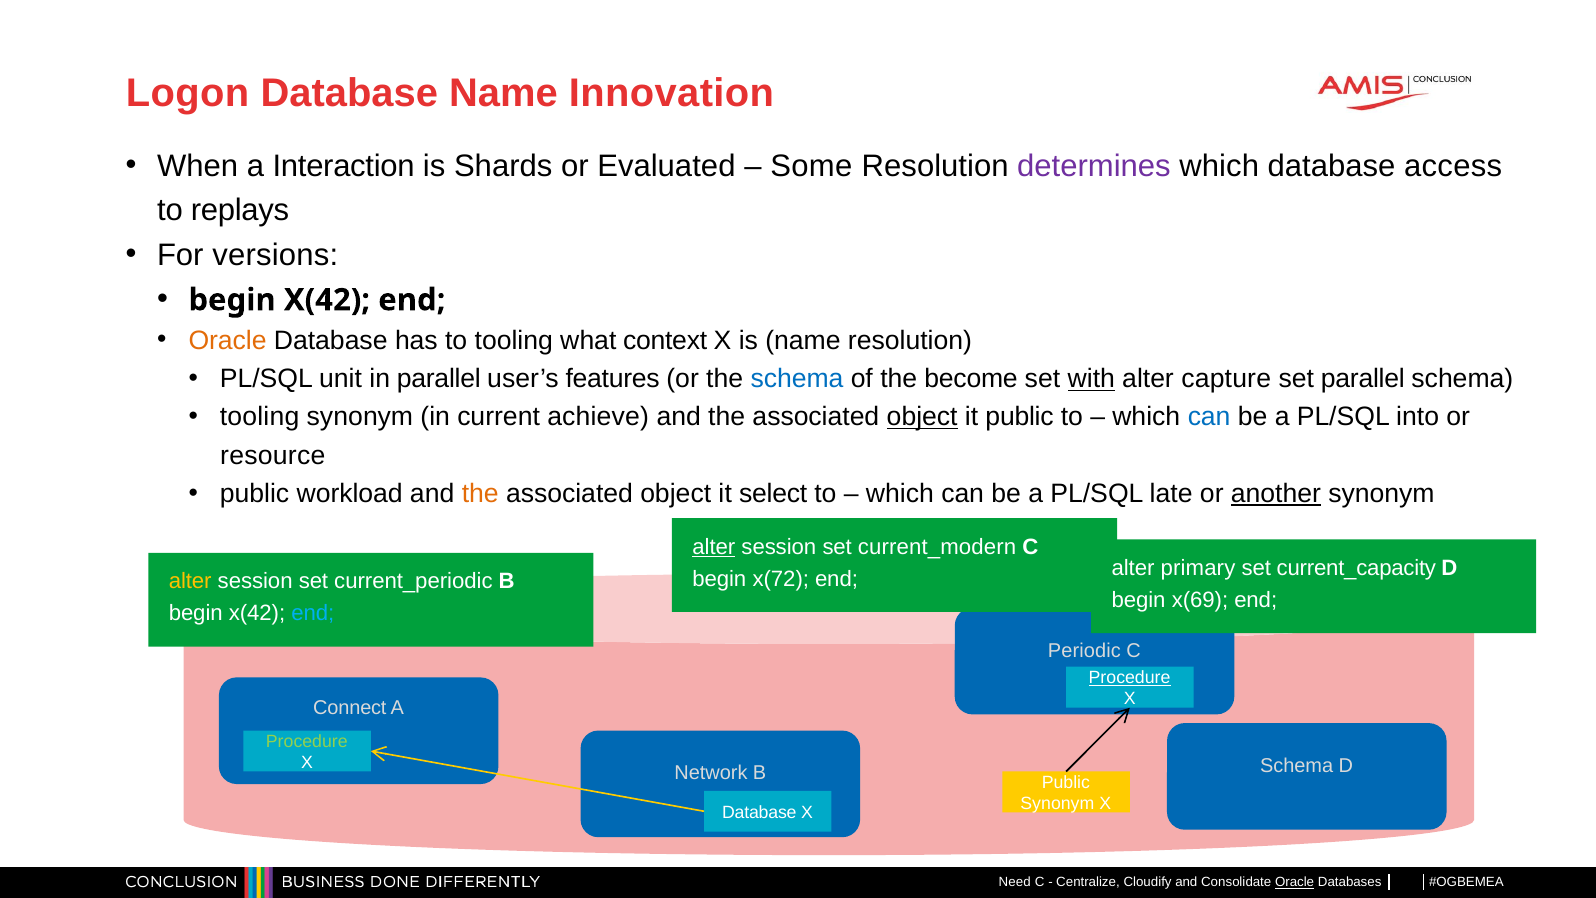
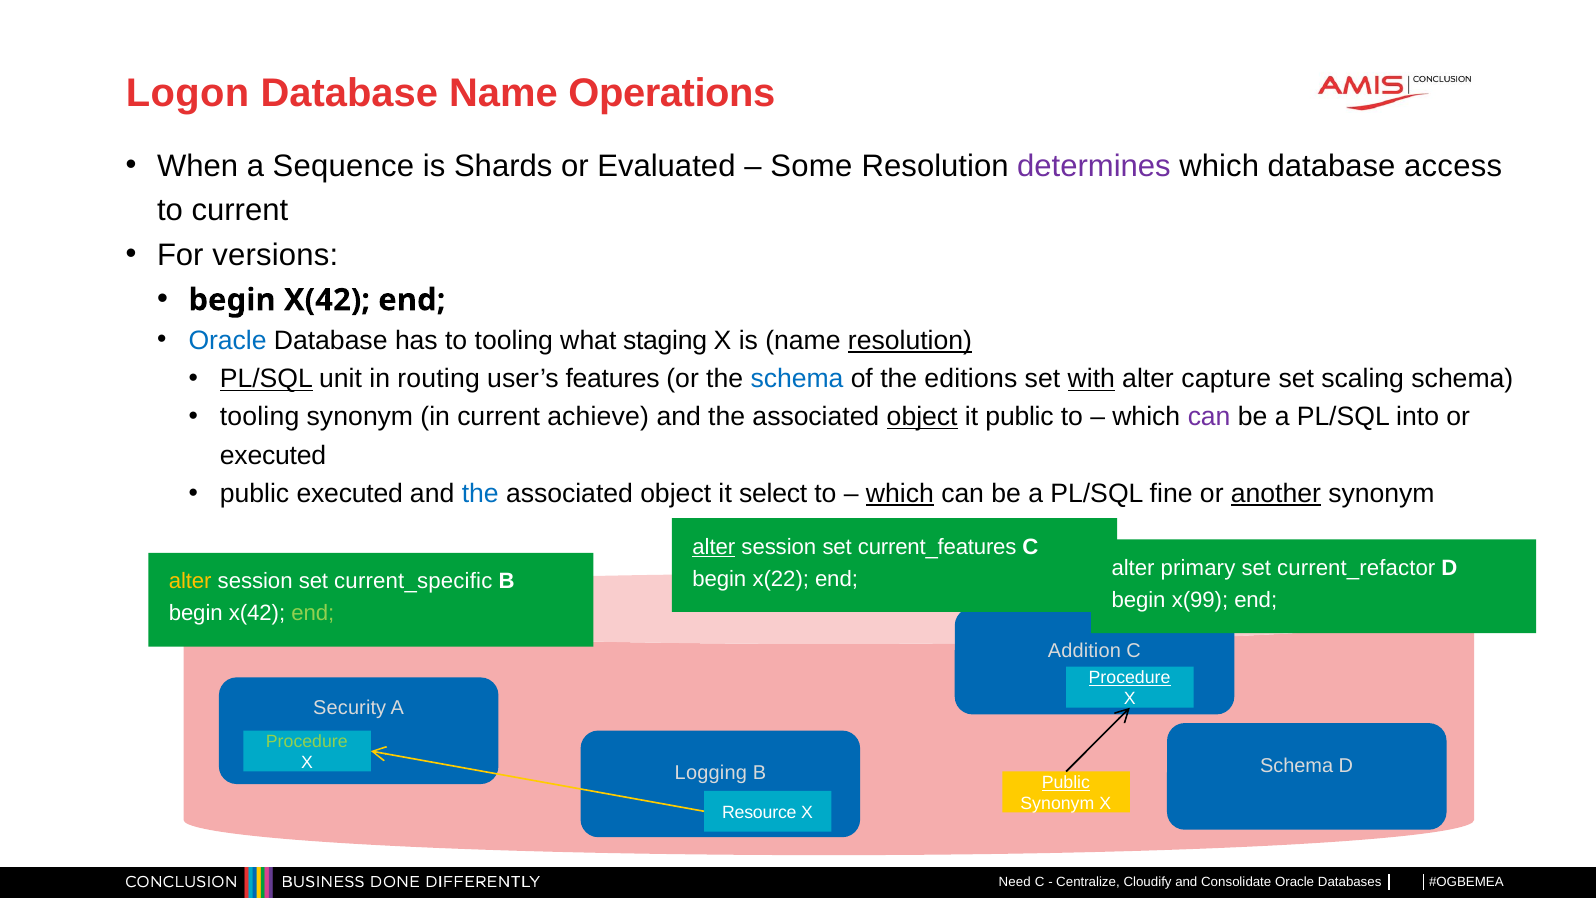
Innovation: Innovation -> Operations (672, 93)
Interaction: Interaction -> Sequence (343, 166)
to replays: replays -> current (240, 211)
Oracle colour: orange -> blue (228, 341)
context: context -> staging (665, 341)
resolution underline: none -> present (910, 341)
PL/SQL underline: none -> present (266, 379)
in parallel: parallel -> routing (439, 379)
become: become -> editions (971, 379)
set parallel: parallel -> scaling (1363, 379)
can colour: blue -> purple (1209, 417)
resource: resource -> executed (273, 455)
public workload: workload -> executed (350, 494)
the colour: orange -> blue (480, 494)
which underline: none -> present (900, 494)
late: late -> fine (1171, 494)
current_modern: current_modern -> current_features (937, 547)
x(72: x(72 -> x(22 (781, 579)
current_capacity: current_capacity -> current_refactor (1356, 568)
current_periodic: current_periodic -> current_specific (413, 581)
x(69: x(69 -> x(99 (1200, 600)
end colour: light blue -> light green (313, 613)
Periodic: Periodic -> Addition (1084, 650)
Connect: Connect -> Security (350, 708)
Network: Network -> Logging (711, 773)
Public underline: none -> present (1066, 782)
Database: Database -> Resource (759, 812)
Oracle underline: present -> none (1295, 882)
